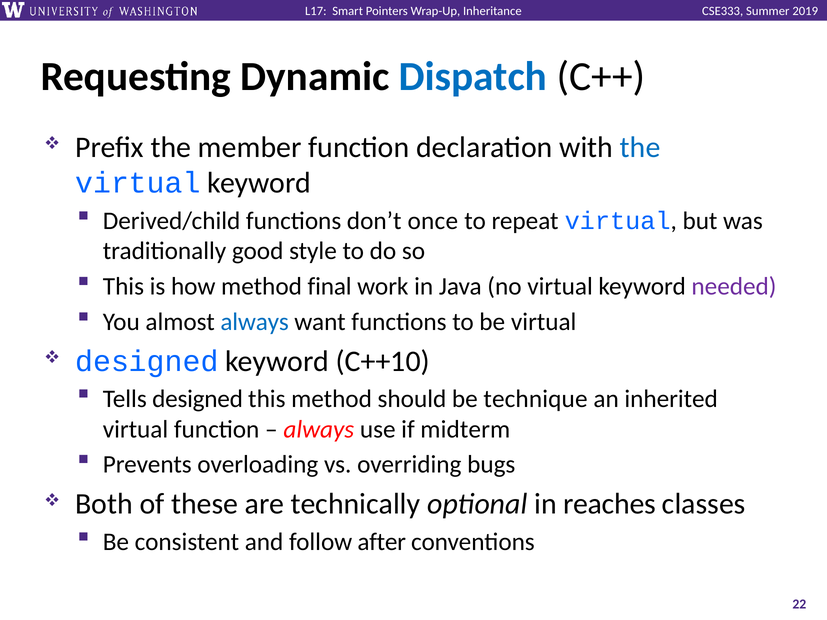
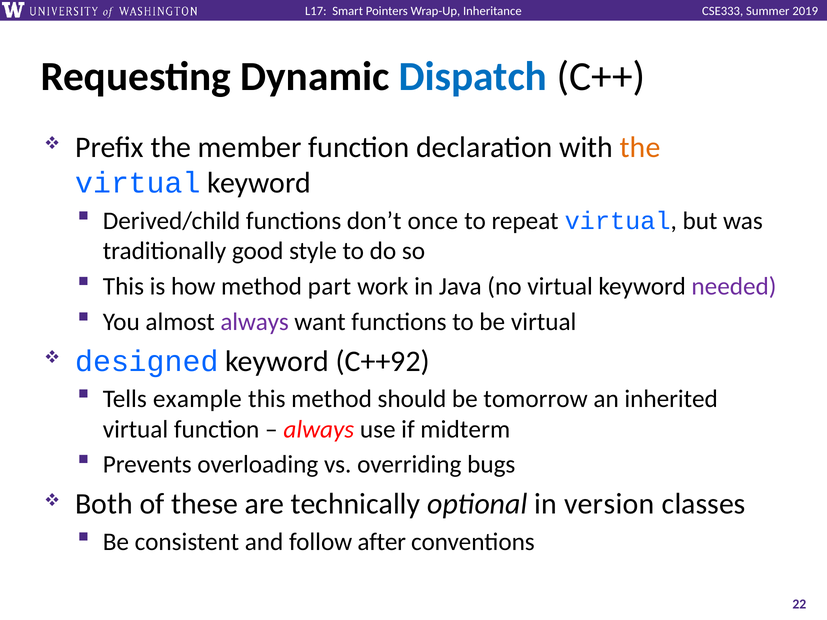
the colour: blue -> orange (640, 147)
final: final -> part (329, 287)
always colour: blue -> purple (255, 322)
C++10: C++10 -> C++92 (383, 361)
Tells designed: designed -> example (197, 399)
technique: technique -> tomorrow (536, 399)
reaches: reaches -> version (609, 504)
